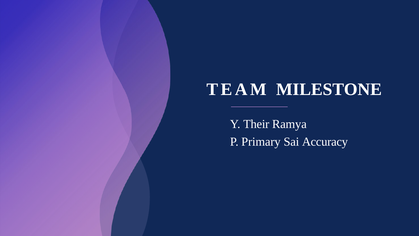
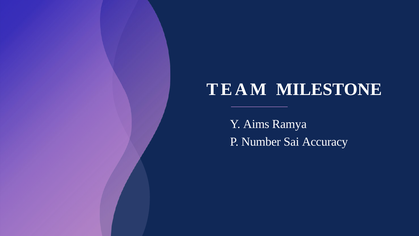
Their: Their -> Aims (256, 124)
Primary: Primary -> Number (261, 142)
